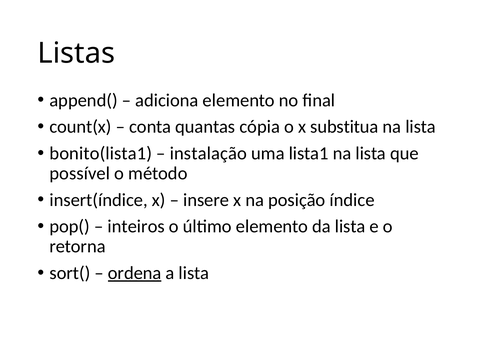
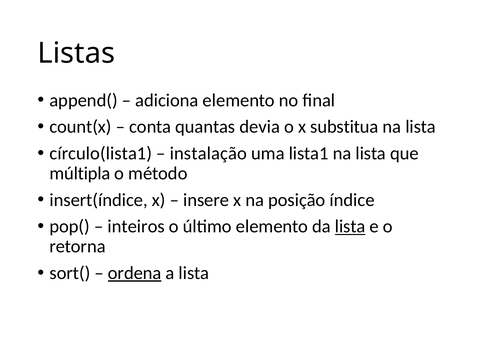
cópia: cópia -> devia (260, 127)
bonito(lista1: bonito(lista1 -> círculo(lista1 (101, 154)
possível: possível -> múltipla (80, 174)
lista underline: none -> present (350, 227)
